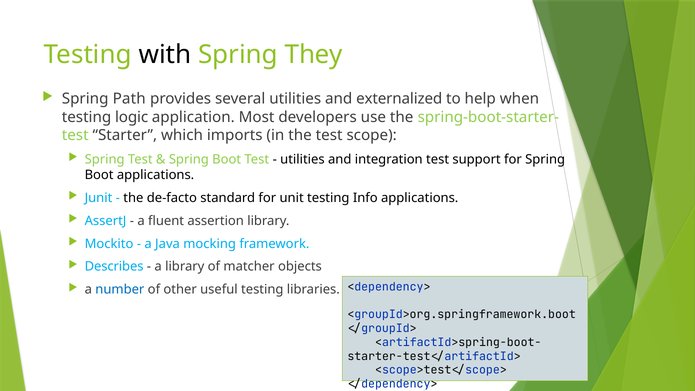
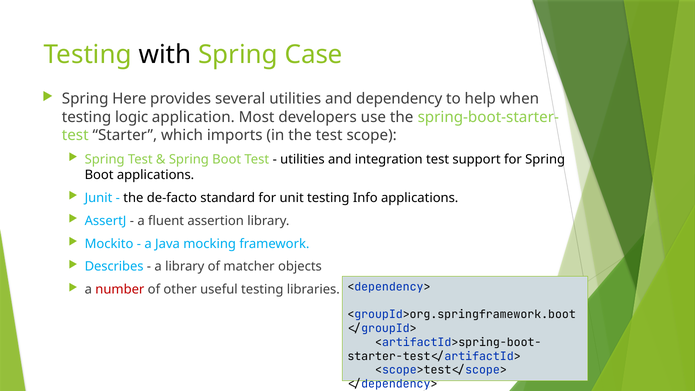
They: They -> Case (314, 55)
Path: Path -> Here (129, 99)
externalized: externalized -> dependency (399, 99)
number colour: blue -> red (120, 289)
